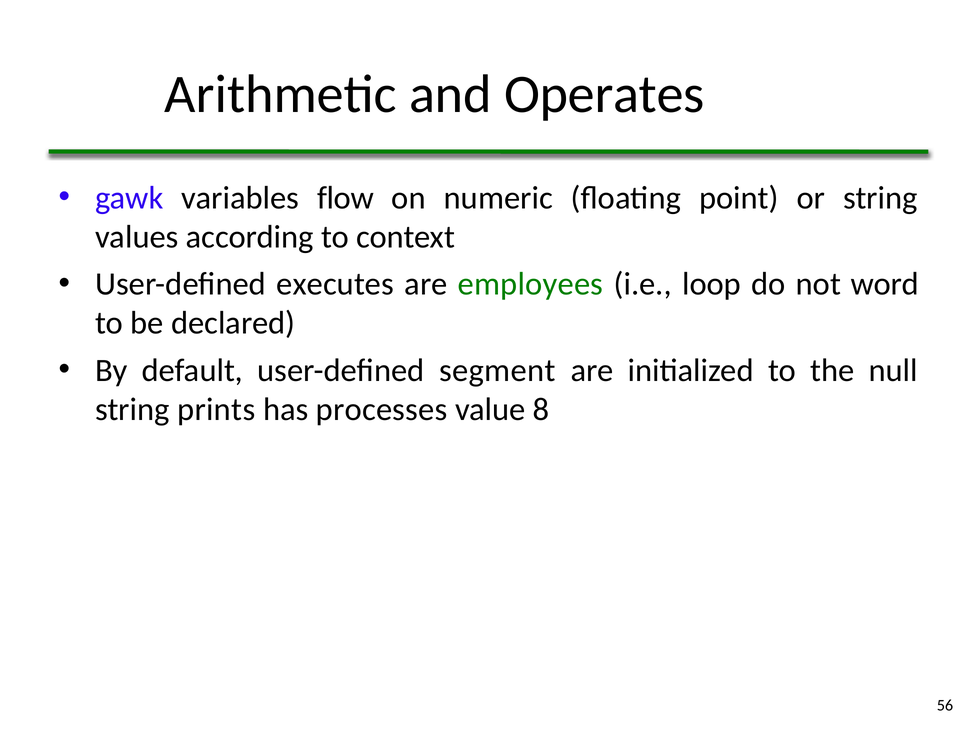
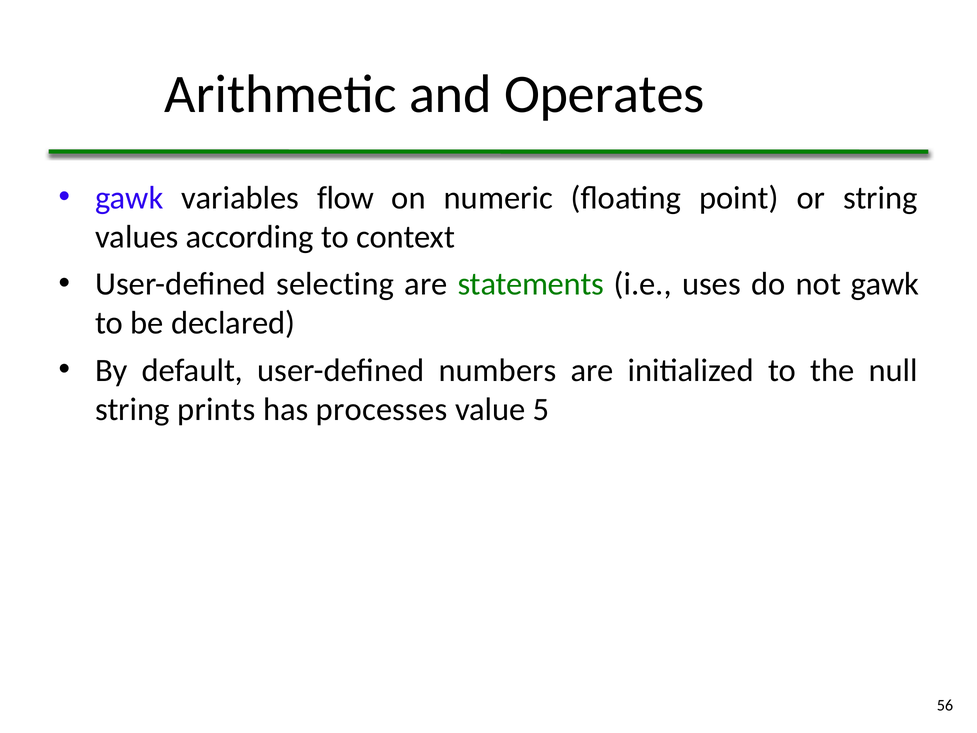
executes: executes -> selecting (335, 284)
employees: employees -> statements (531, 284)
loop: loop -> uses (712, 284)
not word: word -> gawk (885, 284)
segment: segment -> numbers (498, 370)
8: 8 -> 5 (541, 409)
